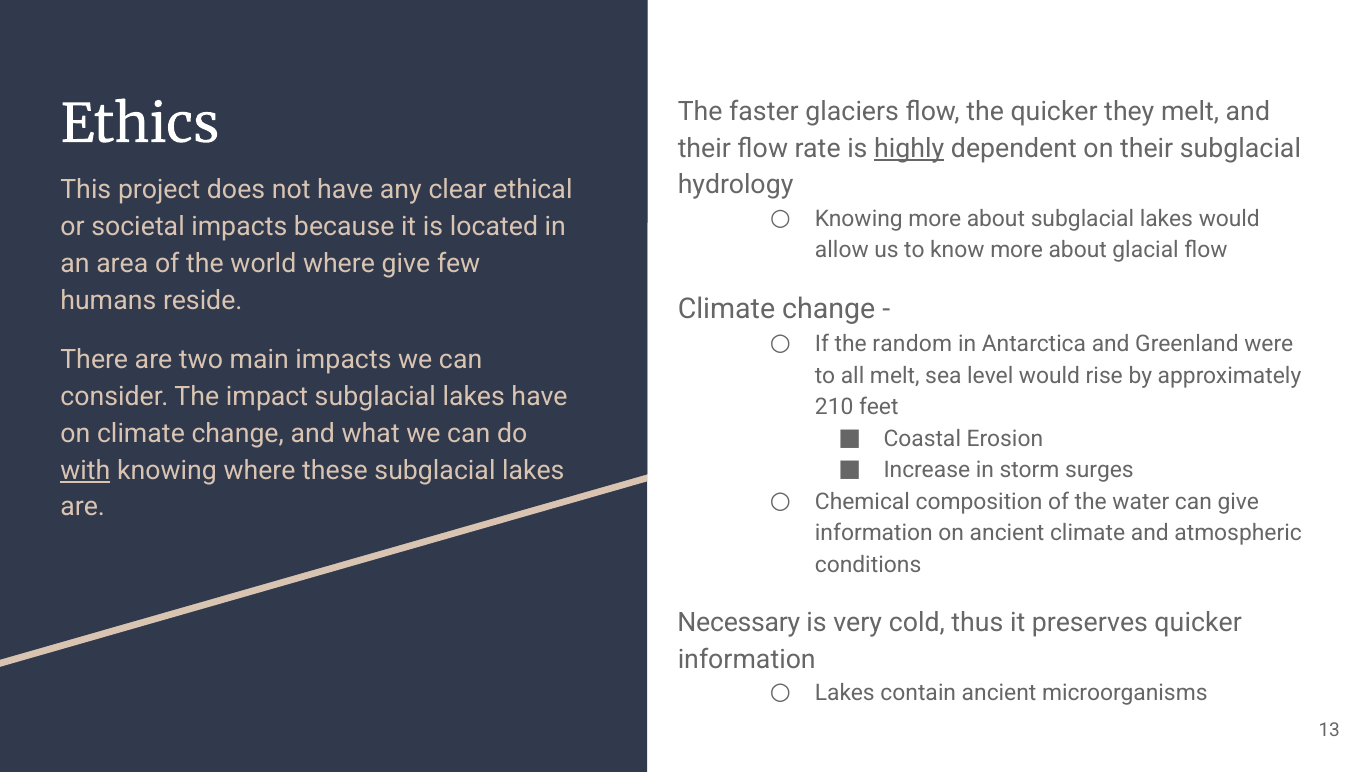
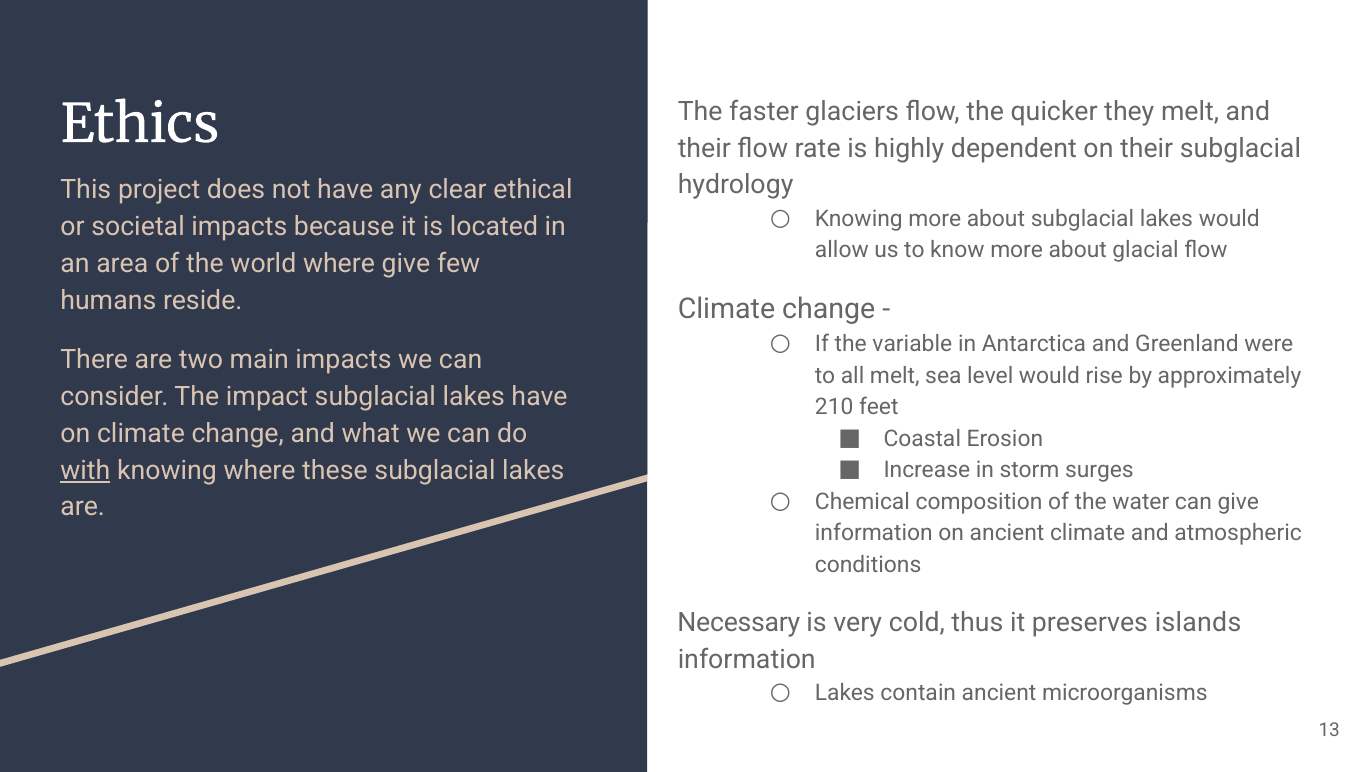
highly underline: present -> none (909, 148)
random: random -> variable (912, 344)
preserves quicker: quicker -> islands (1198, 622)
